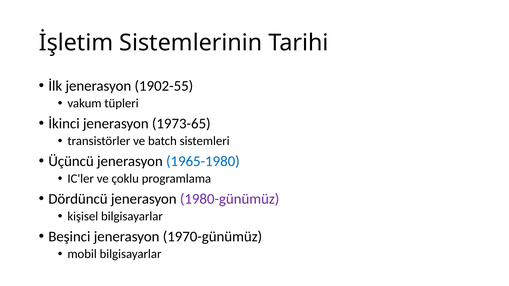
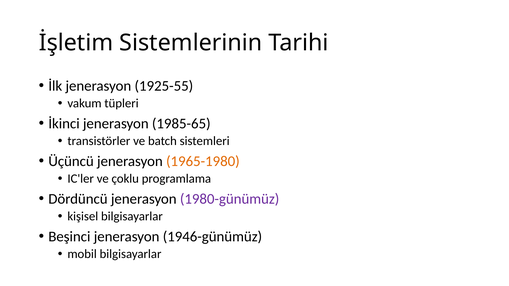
1902-55: 1902-55 -> 1925-55 (164, 86)
1973-65: 1973-65 -> 1985-65 (181, 124)
1965-1980 colour: blue -> orange (203, 161)
1970-günümüz: 1970-günümüz -> 1946-günümüz (212, 237)
